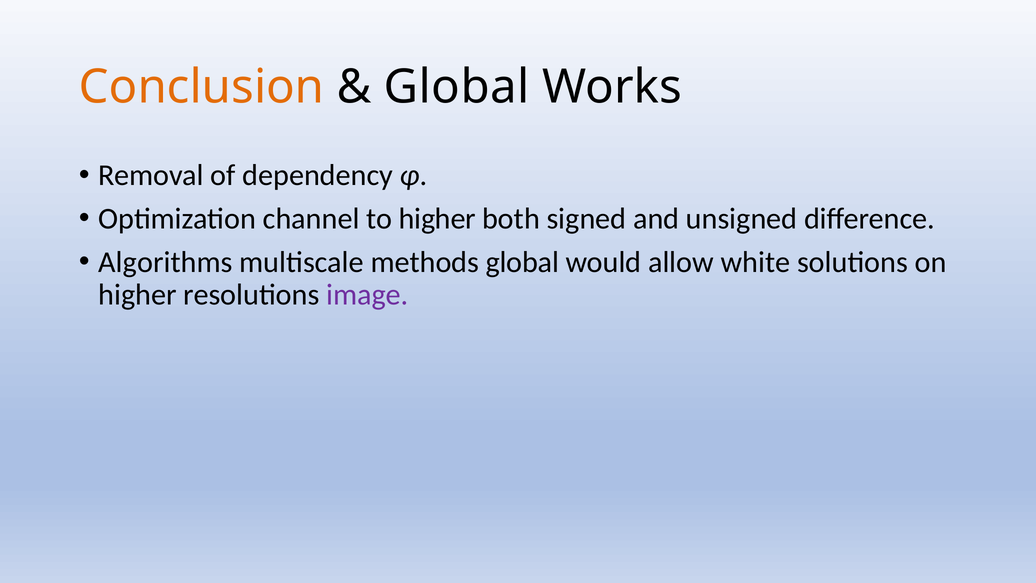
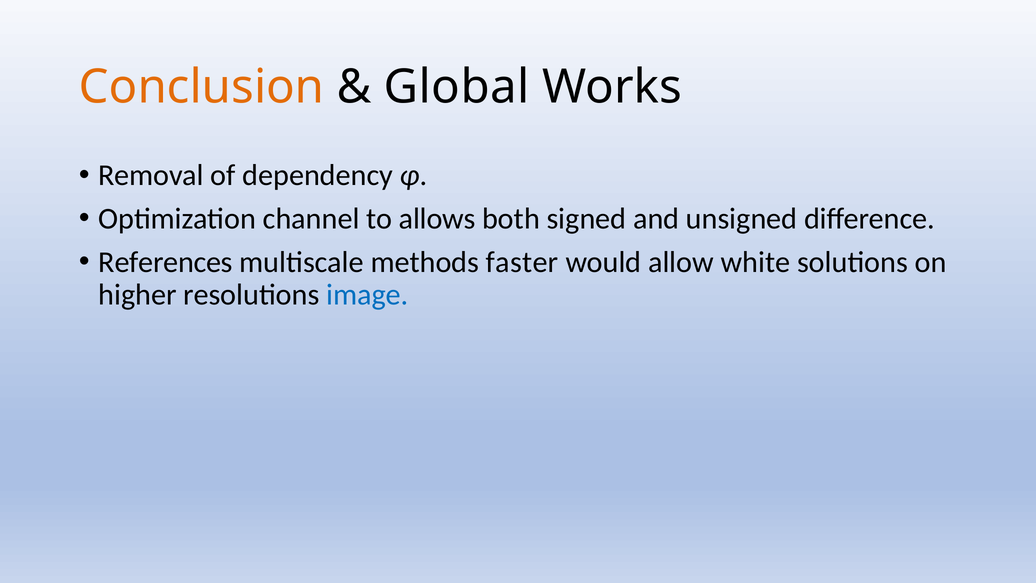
to higher: higher -> allows (437, 219)
Algorithms: Algorithms -> References (166, 262)
methods global: global -> faster (522, 262)
image colour: purple -> blue (367, 295)
